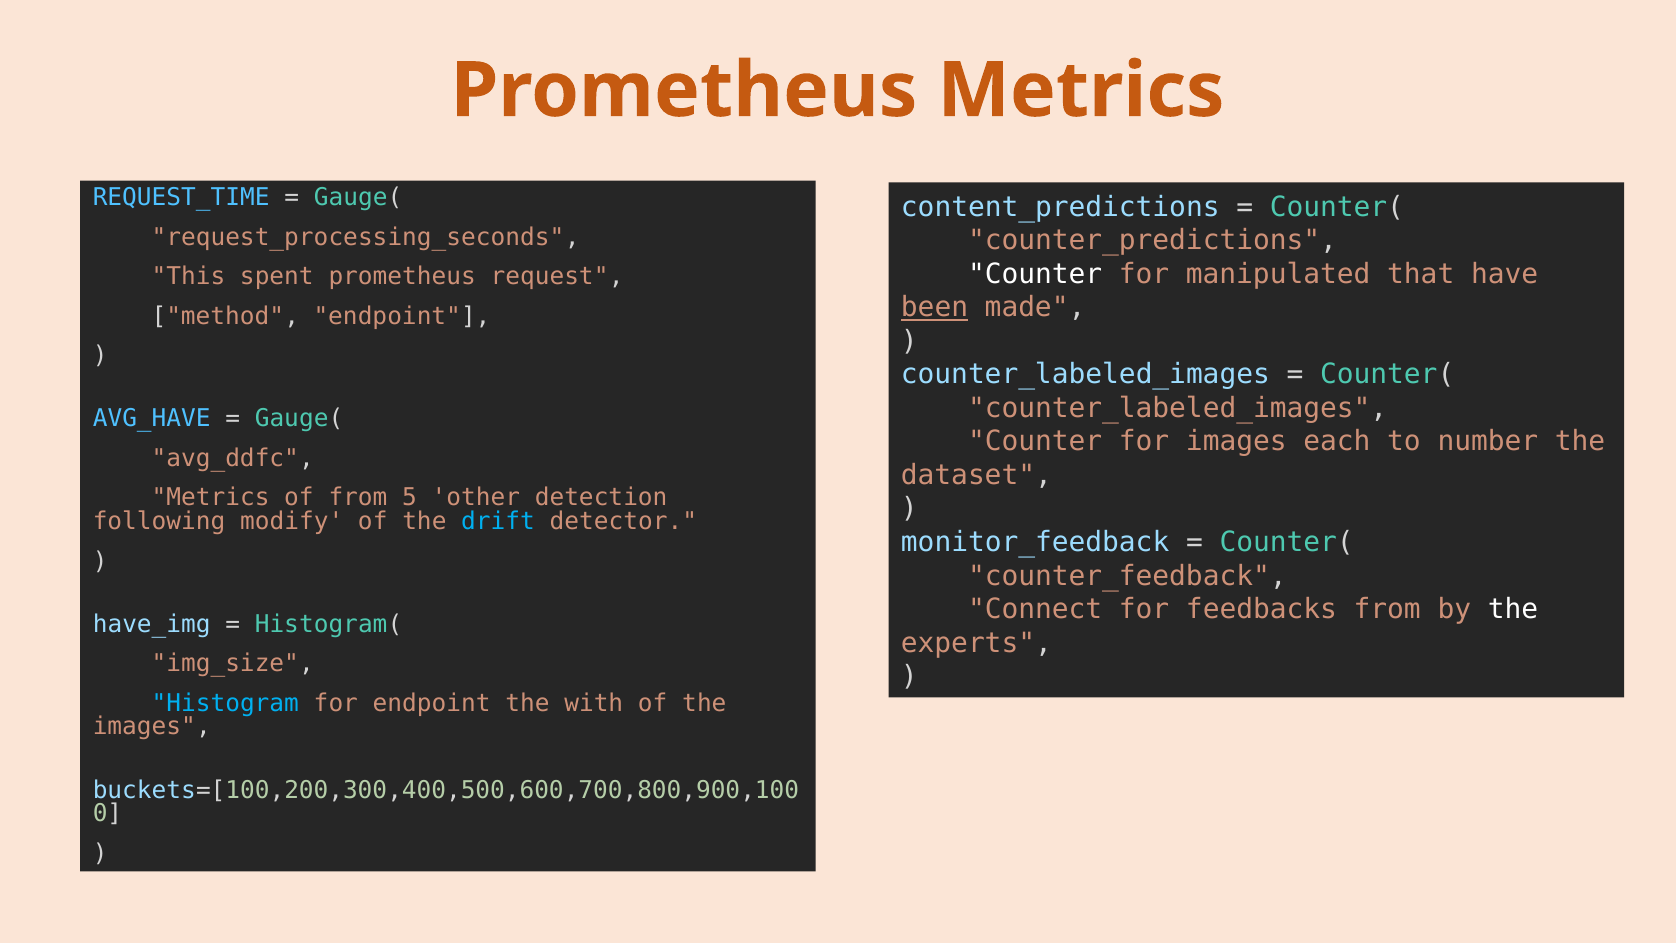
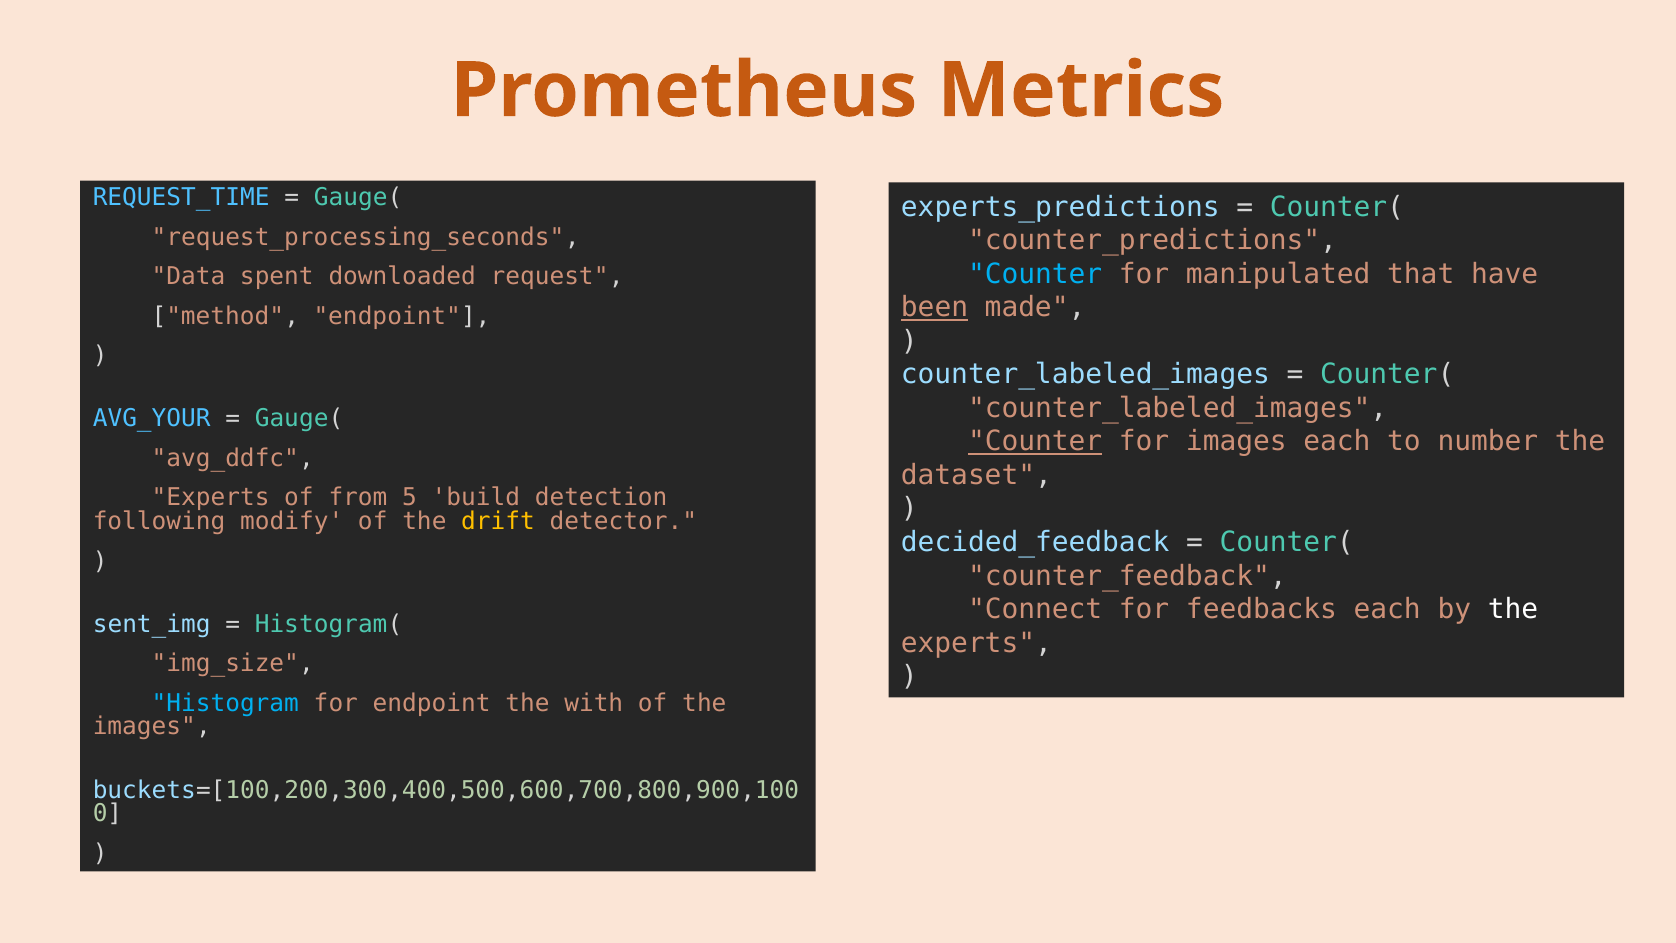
content_predictions: content_predictions -> experts_predictions (1060, 207)
Counter colour: white -> light blue (1035, 274)
This: This -> Data (188, 277)
spent prometheus: prometheus -> downloaded (402, 277)
AVG_HAVE: AVG_HAVE -> AVG_YOUR (152, 419)
Counter underline: none -> present (1035, 442)
Metrics: Metrics -> Experts (211, 498)
other: other -> build (476, 498)
drift colour: light blue -> yellow (498, 521)
monitor_feedback: monitor_feedback -> decided_feedback (1035, 542)
feedbacks from: from -> each (1387, 609)
have_img: have_img -> sent_img (152, 624)
